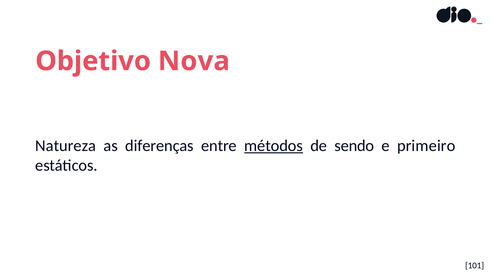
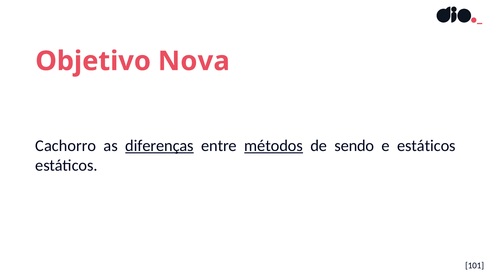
Natureza: Natureza -> Cachorro (66, 146)
diferenças underline: none -> present (160, 146)
e primeiro: primeiro -> estáticos (426, 146)
